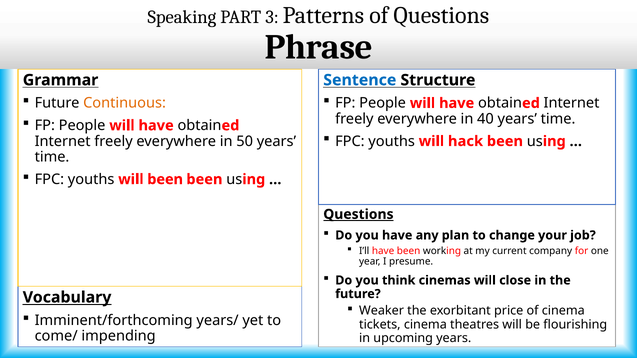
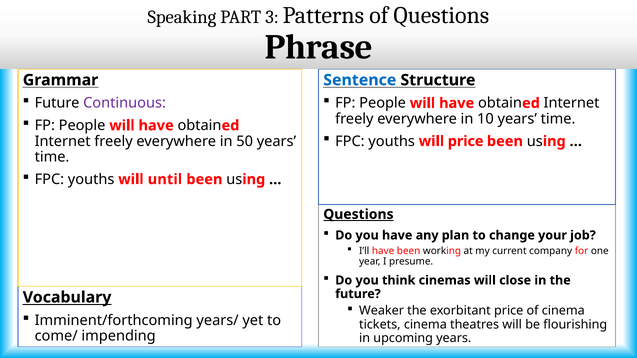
Continuous colour: orange -> purple (125, 103)
40: 40 -> 10 (485, 119)
will hack: hack -> price (466, 141)
will been: been -> until (165, 179)
